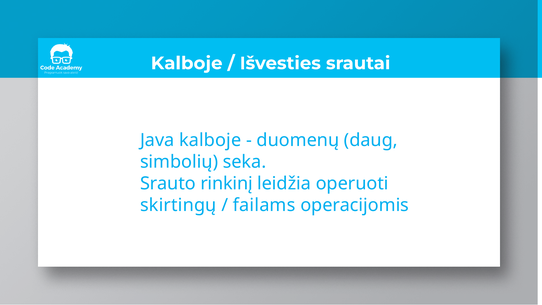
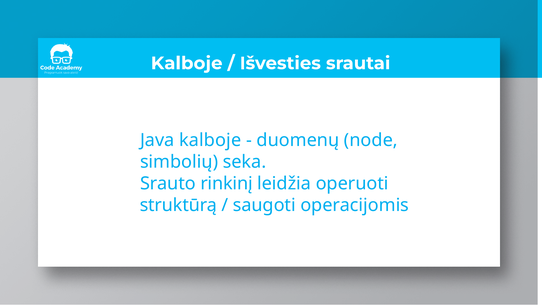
daug: daug -> node (371, 140)
skirtingų: skirtingų -> struktūrą (178, 205)
failams: failams -> saugoti (264, 205)
